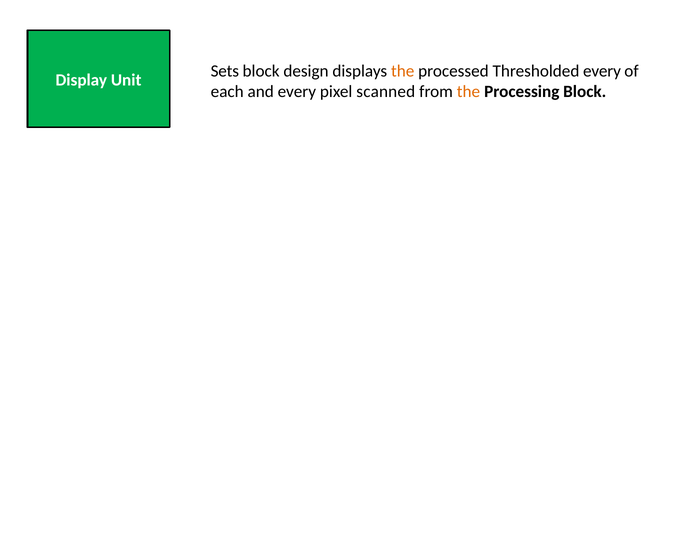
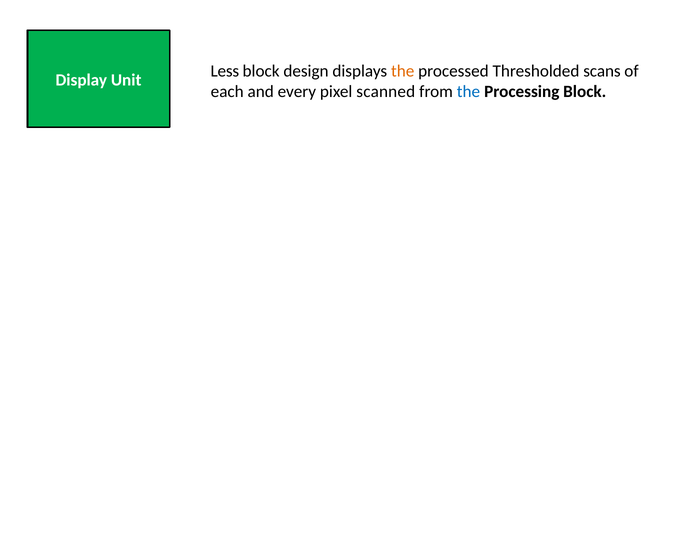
Sets: Sets -> Less (225, 71)
Thresholded every: every -> scans (602, 71)
the colour: orange -> blue (468, 92)
